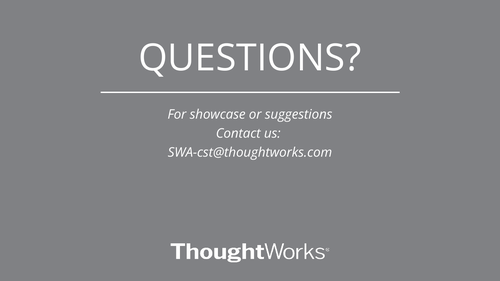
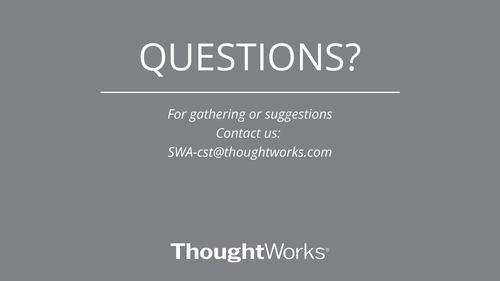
showcase: showcase -> gathering (218, 115)
